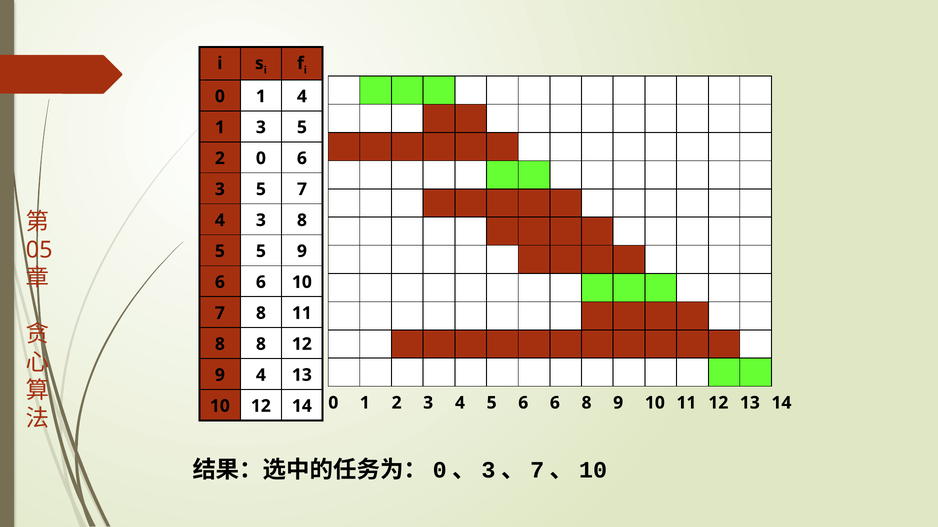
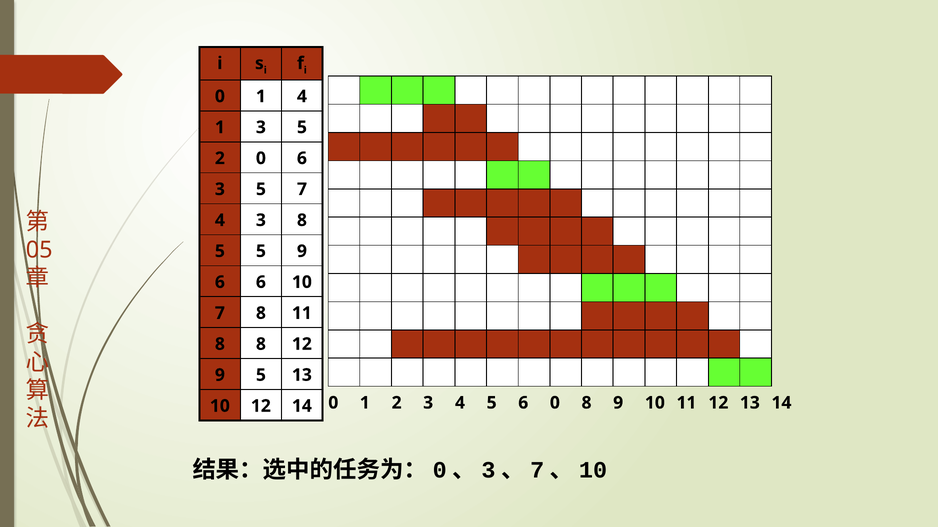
9 4: 4 -> 5 (261, 375)
5 6 6: 6 -> 0 (555, 403)
